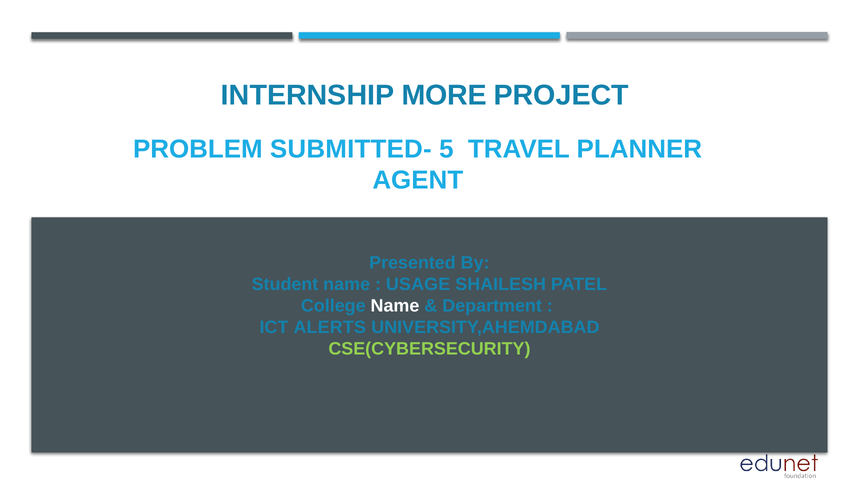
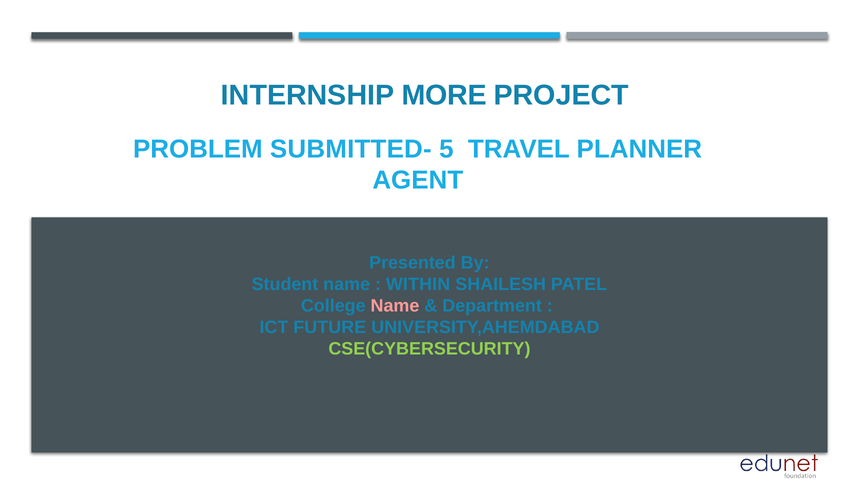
USAGE: USAGE -> WITHIN (418, 285)
Name colour: white -> pink (395, 306)
ALERTS: ALERTS -> FUTURE (330, 327)
